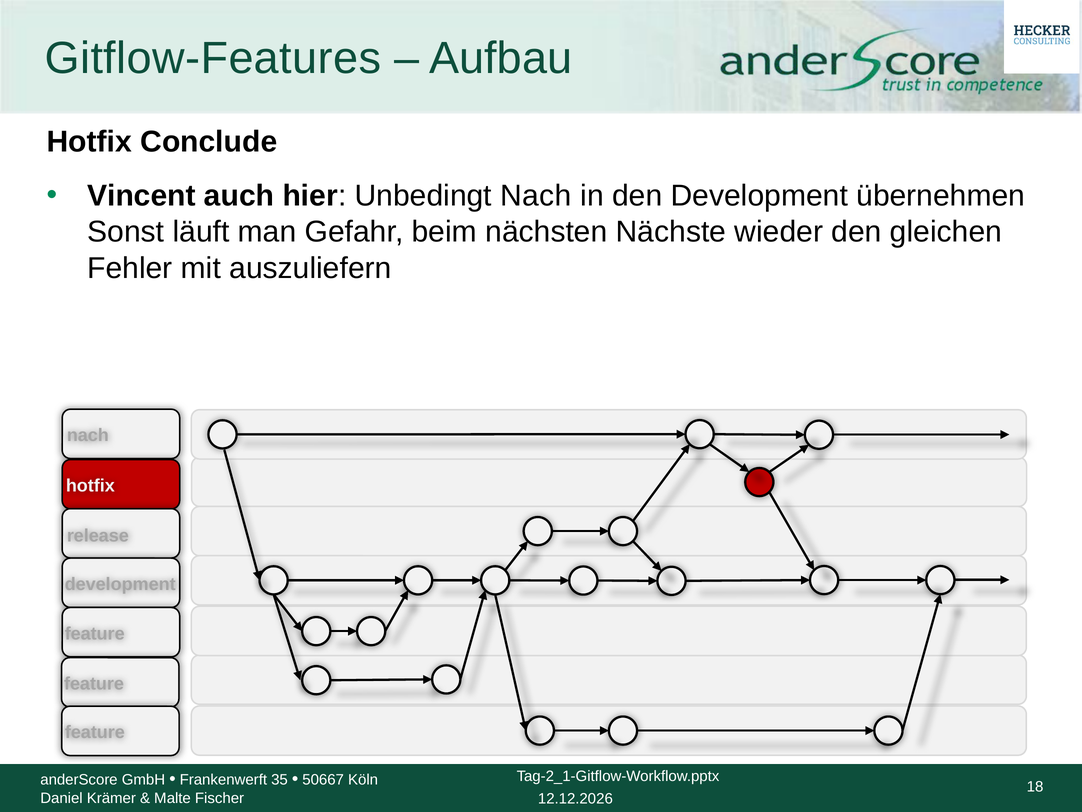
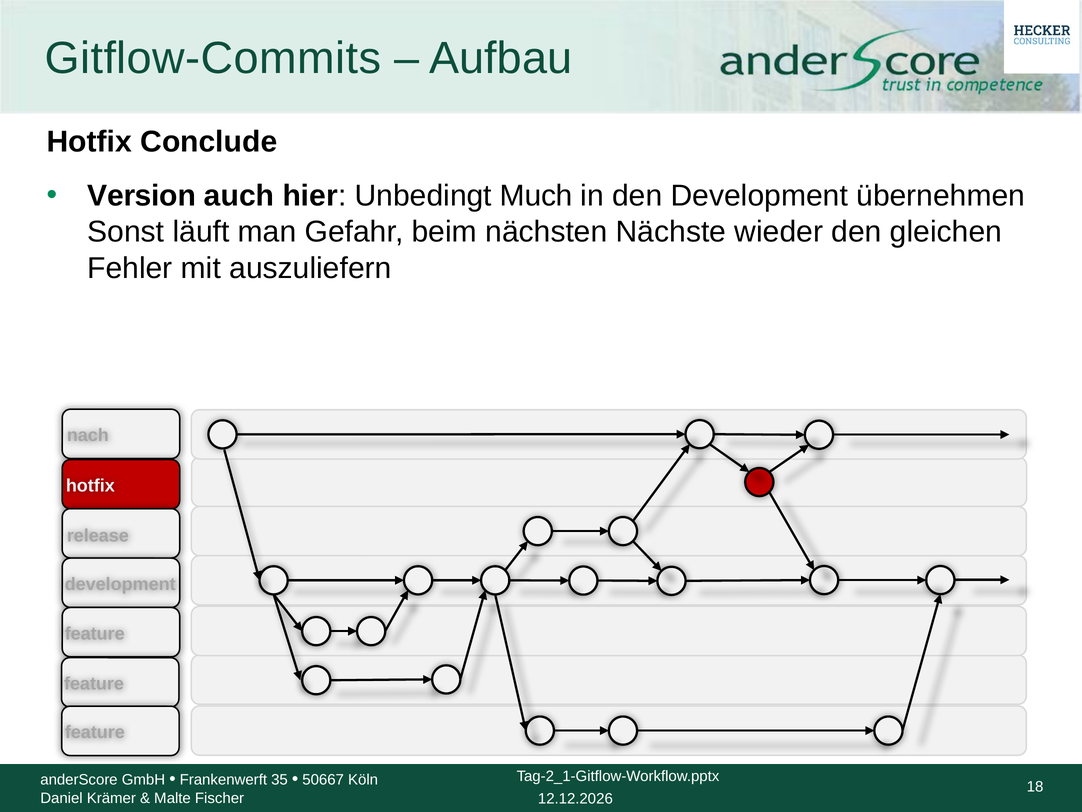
Gitflow-Features: Gitflow-Features -> Gitflow-Commits (213, 58)
Vincent: Vincent -> Version (142, 196)
Unbedingt Nach: Nach -> Much (536, 196)
